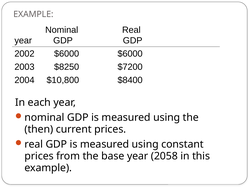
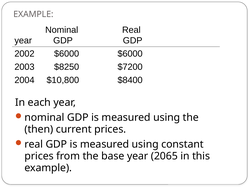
2058: 2058 -> 2065 (164, 156)
